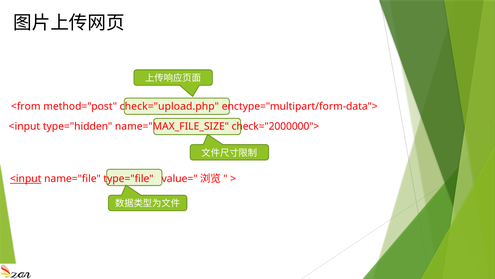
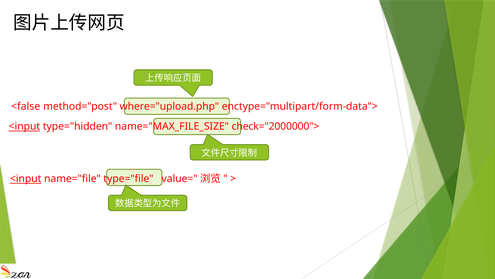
<from: <from -> <false (26, 106)
check="upload.php: check="upload.php -> where="upload.php (169, 106)
<input underline: none -> present (24, 126)
